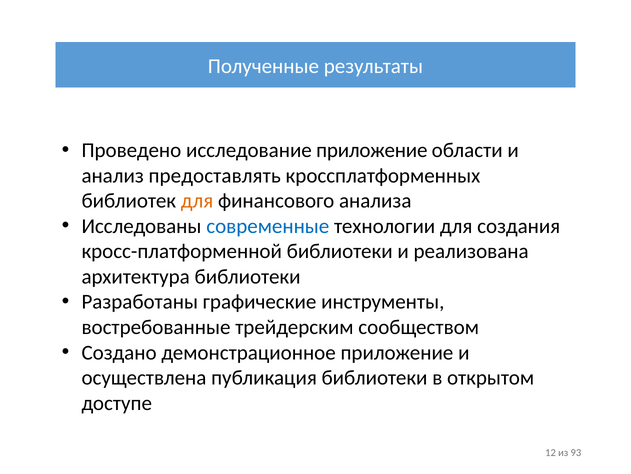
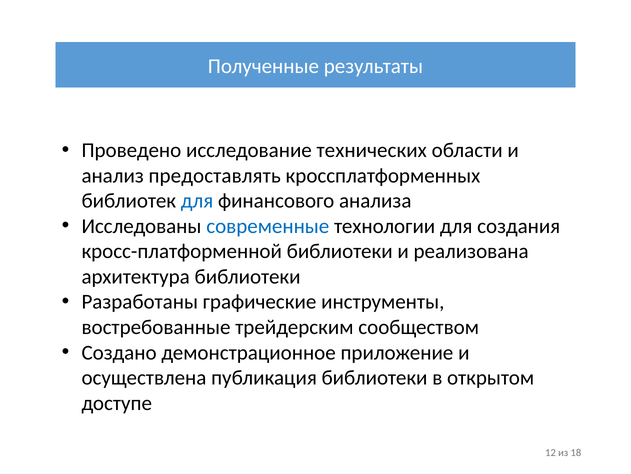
исследование приложение: приложение -> технических (372, 150)
для colour: orange -> blue (197, 201)
93: 93 -> 18 (576, 452)
